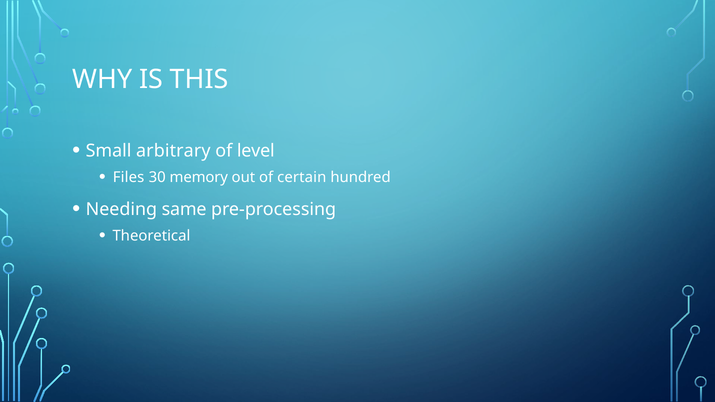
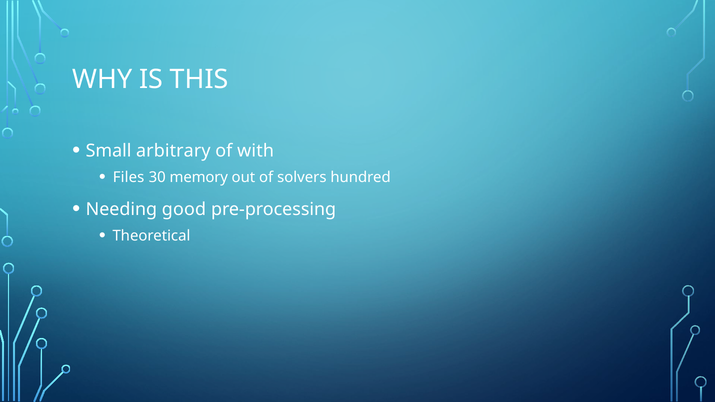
level: level -> with (256, 151)
certain: certain -> solvers (302, 178)
same: same -> good (184, 209)
